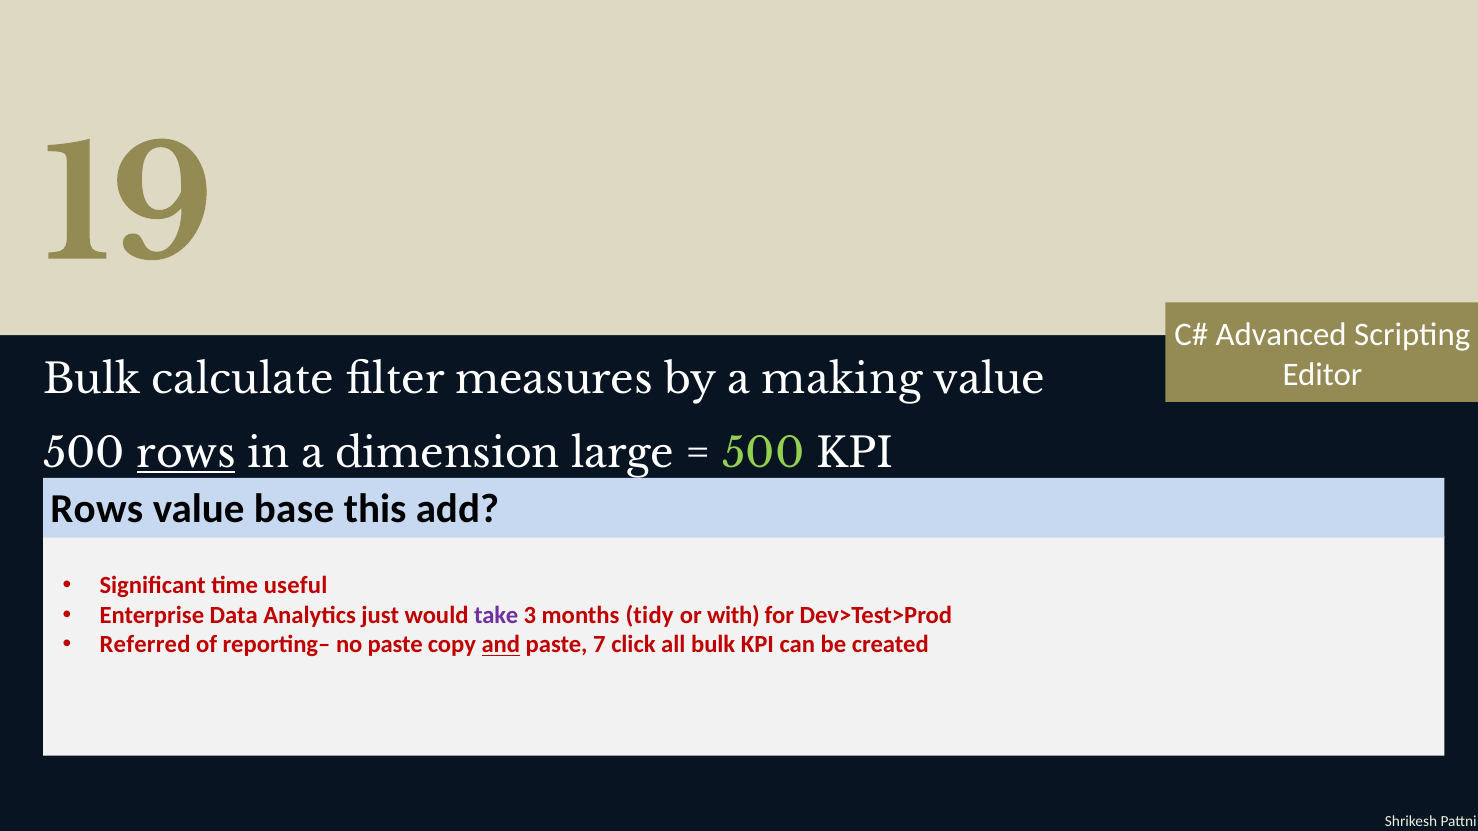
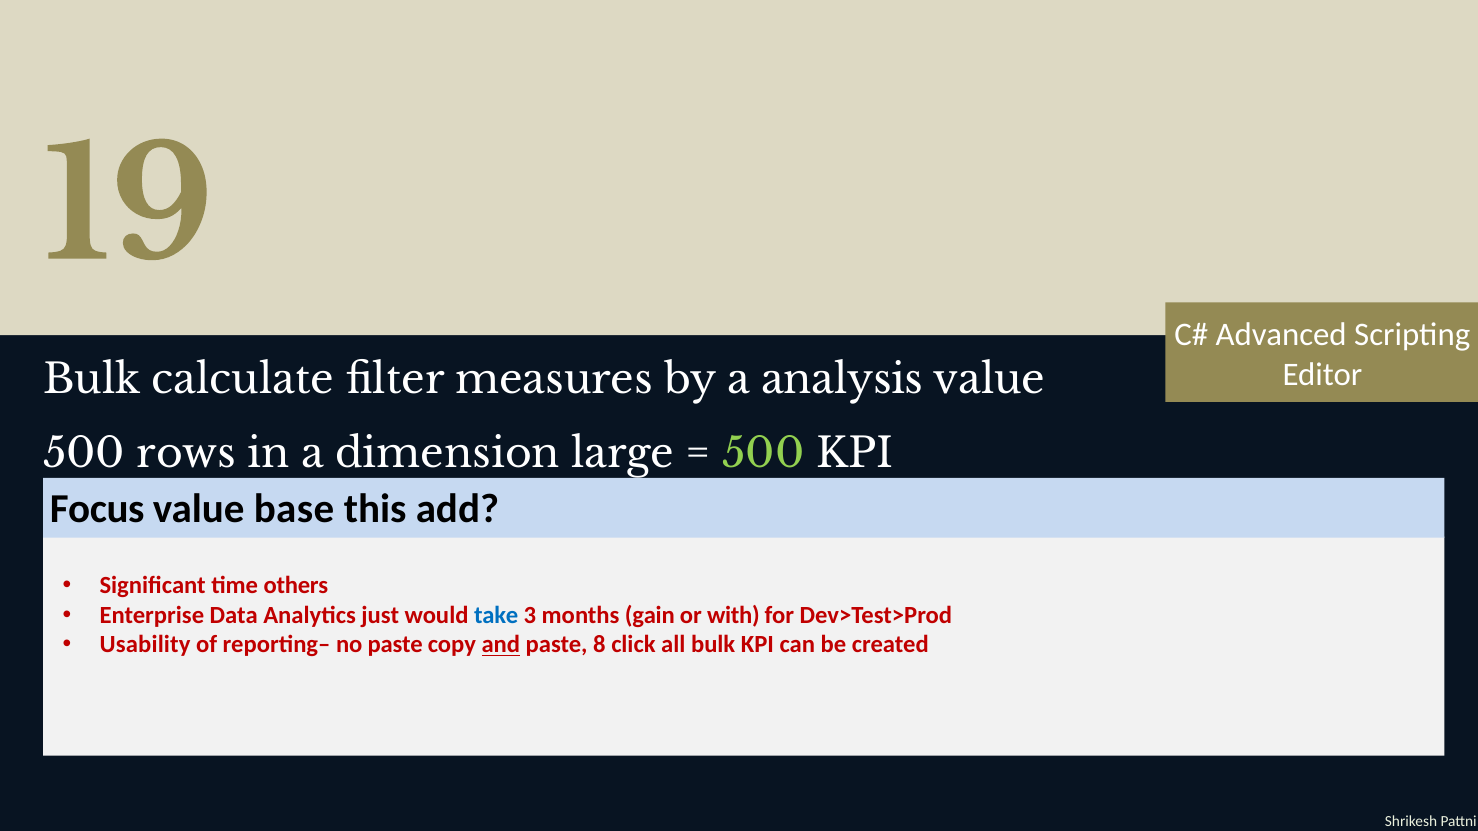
making: making -> analysis (843, 381)
rows underline: present -> none (186, 454)
Rows: Rows -> Focus (97, 509)
useful: useful -> others (296, 586)
take colour: purple -> blue (496, 616)
tidy: tidy -> gain (650, 616)
Referred: Referred -> Usability (145, 645)
7: 7 -> 8 (599, 645)
